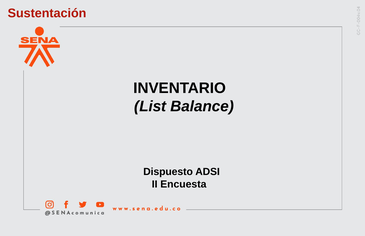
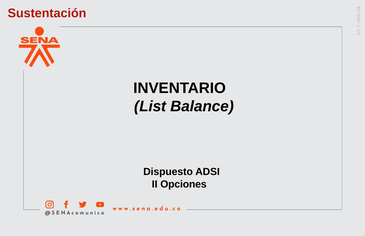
Encuesta: Encuesta -> Opciones (183, 184)
